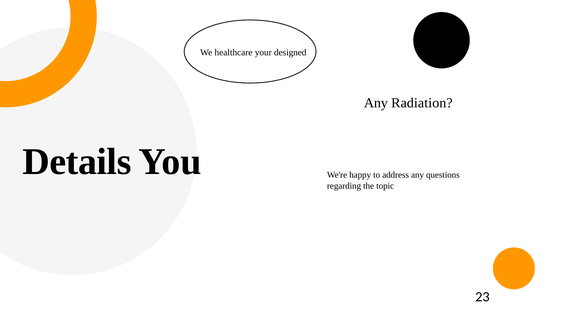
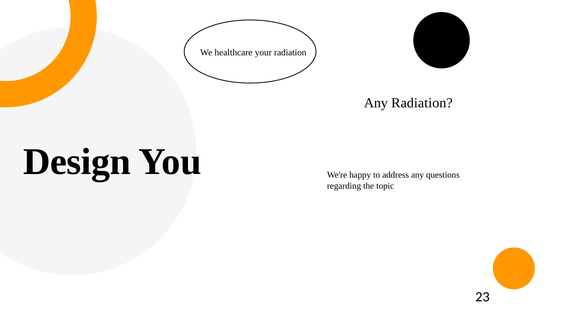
your designed: designed -> radiation (290, 53)
Details: Details -> Design (77, 162)
